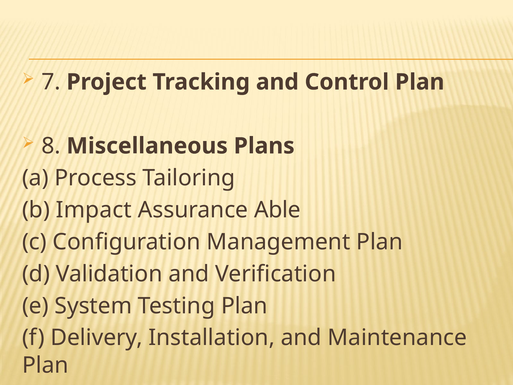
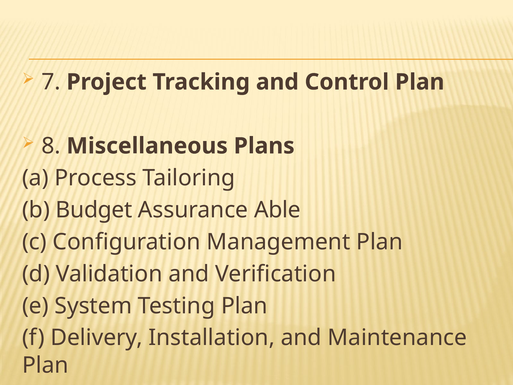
Impact: Impact -> Budget (94, 210)
